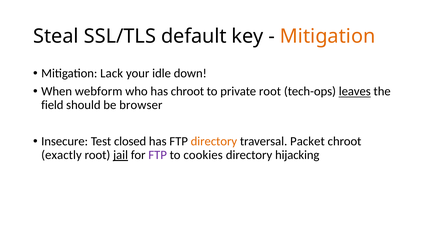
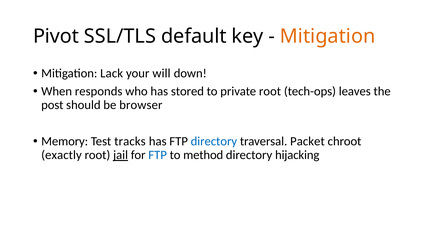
Steal: Steal -> Pivot (56, 36)
idle: idle -> will (161, 73)
webform: webform -> responds (99, 92)
has chroot: chroot -> stored (187, 92)
leaves underline: present -> none (355, 92)
field: field -> post (52, 105)
Insecure: Insecure -> Memory (65, 142)
closed: closed -> tracks (130, 142)
directory colour: orange -> blue (214, 142)
FTP colour: purple -> blue (158, 155)
cookies: cookies -> method (203, 155)
